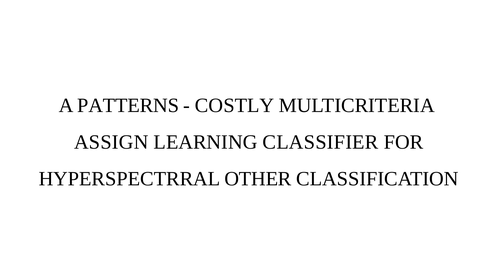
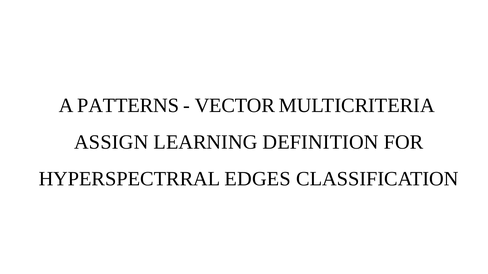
COSTLY: COSTLY -> VECTOR (235, 106)
CLASSIFIER: CLASSIFIER -> DEFINITION (321, 142)
OTHER: OTHER -> EDGES (258, 179)
